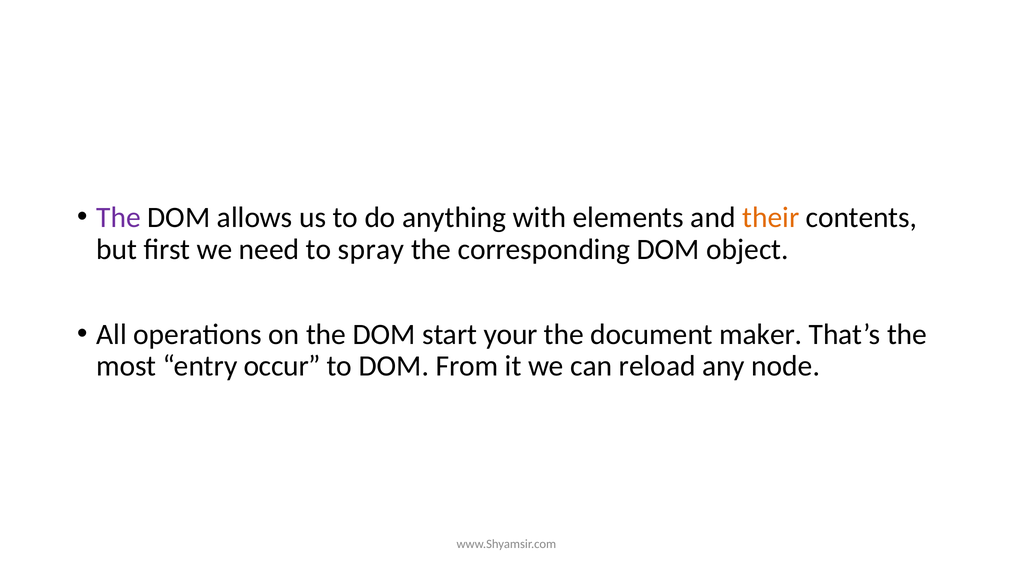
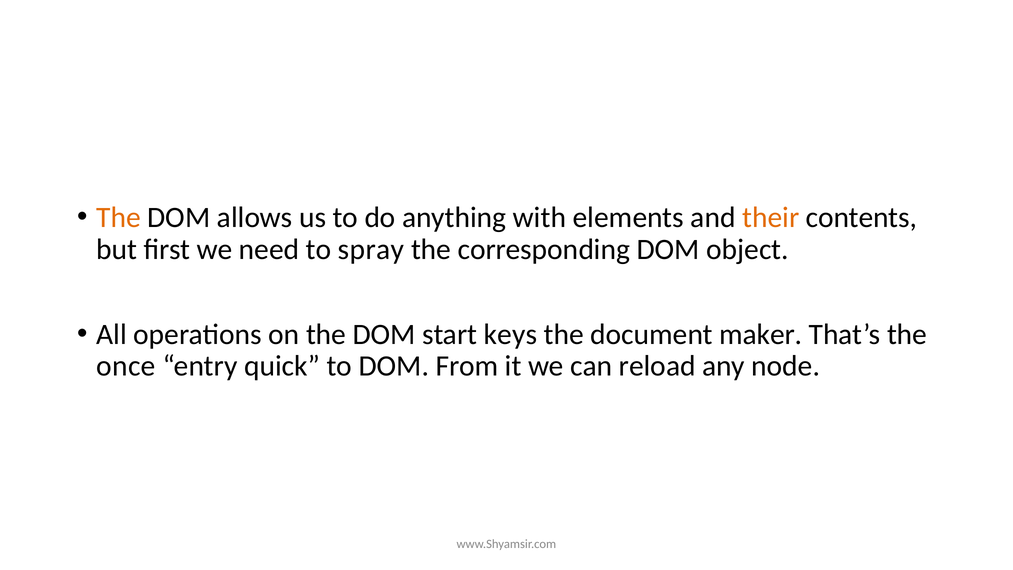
The colour: purple -> orange (118, 217)
your: your -> keys (511, 334)
most: most -> once (126, 366)
occur: occur -> quick (282, 366)
